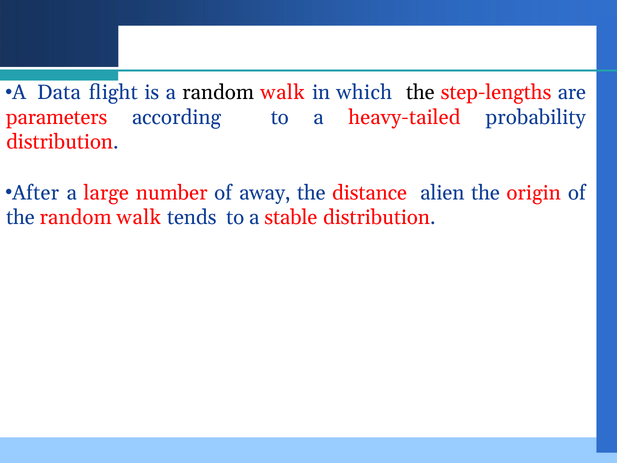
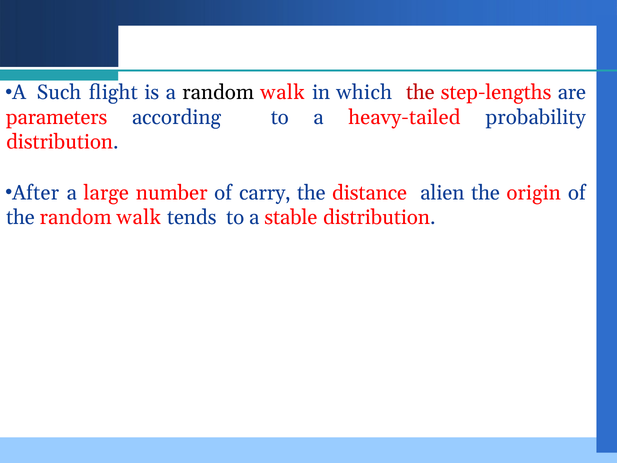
Data: Data -> Such (59, 93)
the colour: black -> red (420, 93)
away: away -> carry (265, 193)
